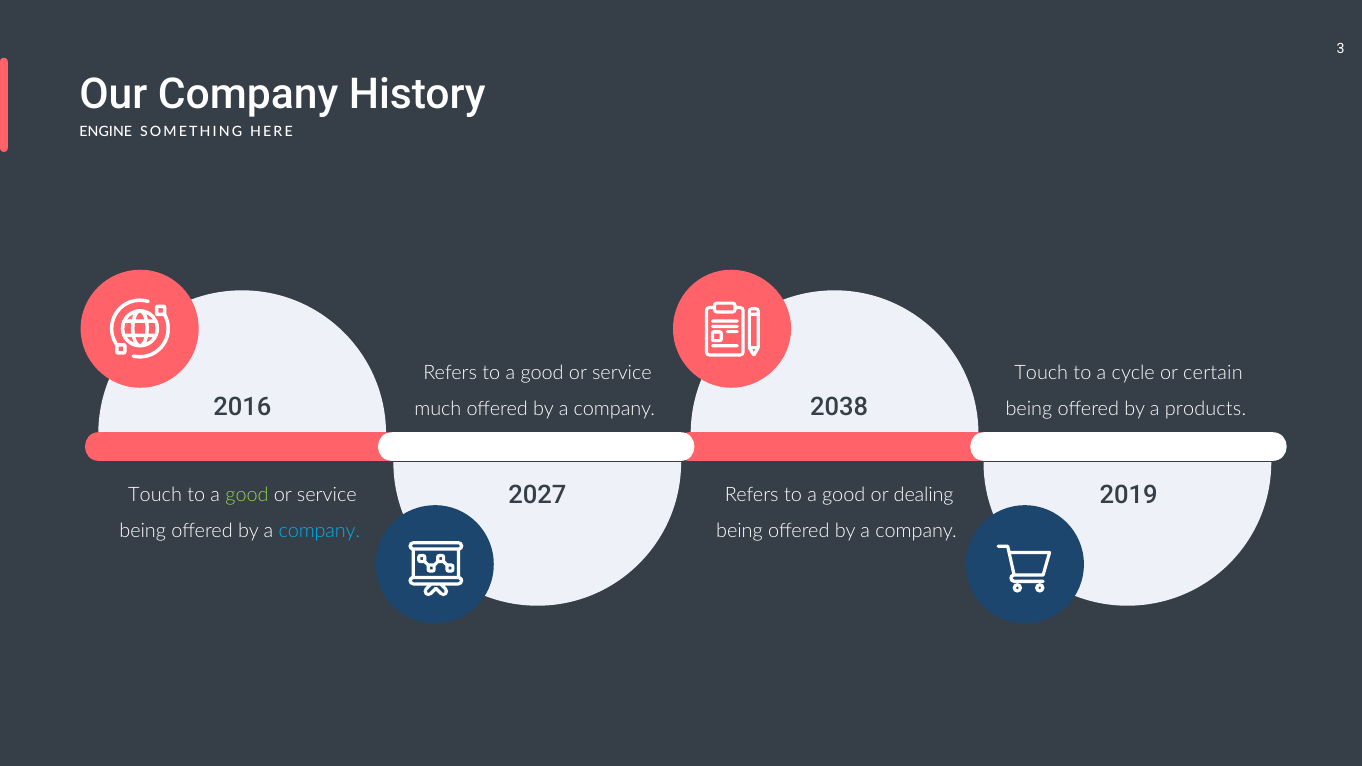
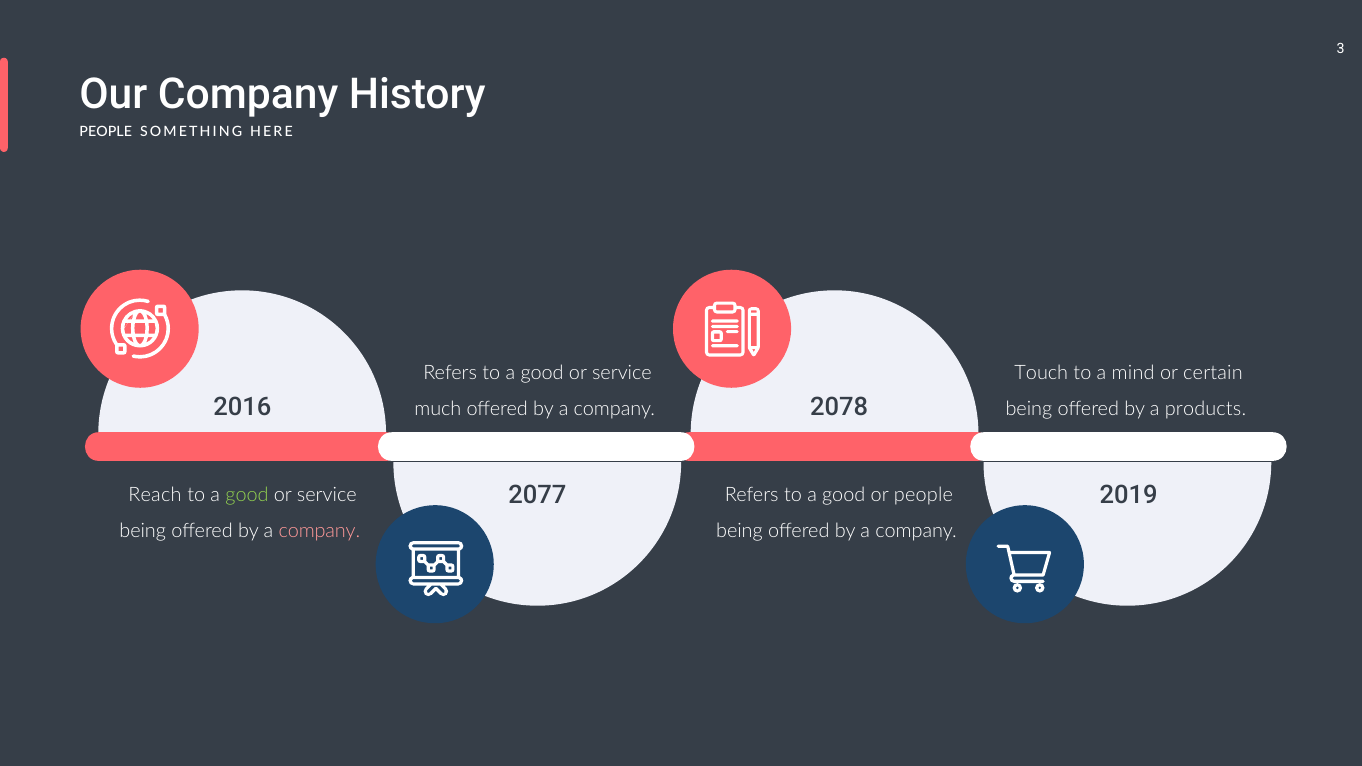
ENGINE: ENGINE -> PEOPLE (106, 132)
cycle: cycle -> mind (1133, 373)
2038: 2038 -> 2078 (839, 407)
2027: 2027 -> 2077 (537, 495)
Touch: Touch -> Reach (155, 495)
or dealing: dealing -> people (923, 495)
company colour: light blue -> pink (319, 531)
